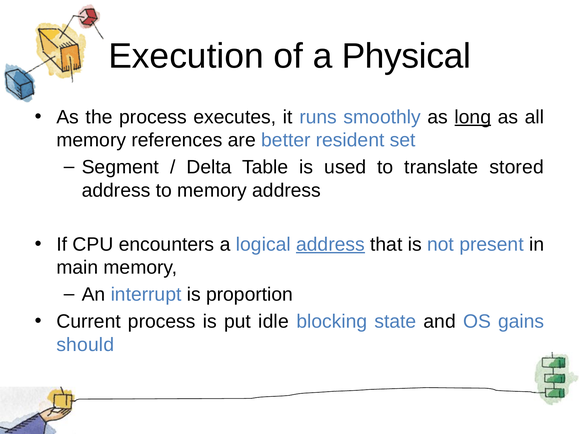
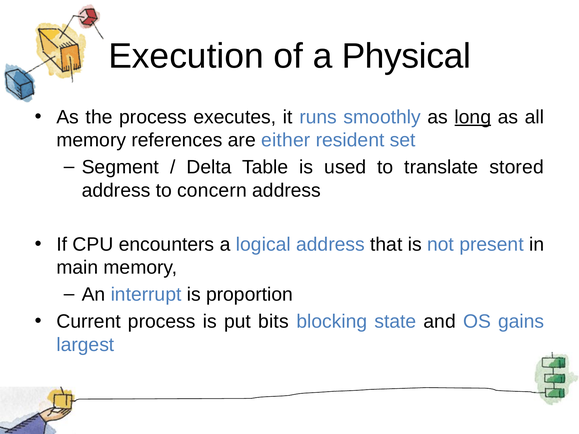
better: better -> either (286, 140)
to memory: memory -> concern (212, 190)
address underline: present -> none (330, 245)
idle: idle -> bits (274, 322)
should: should -> largest (85, 345)
